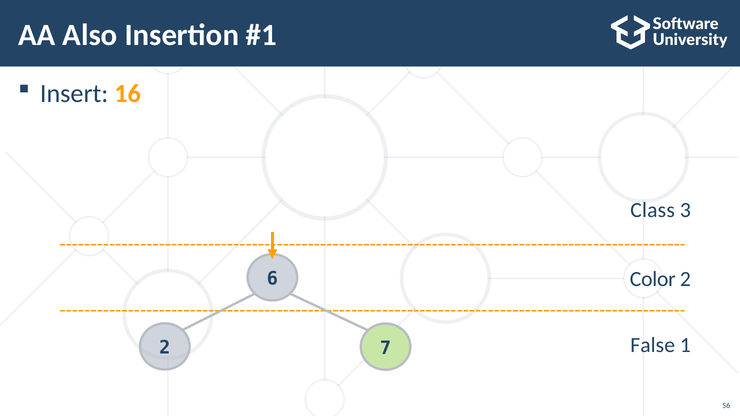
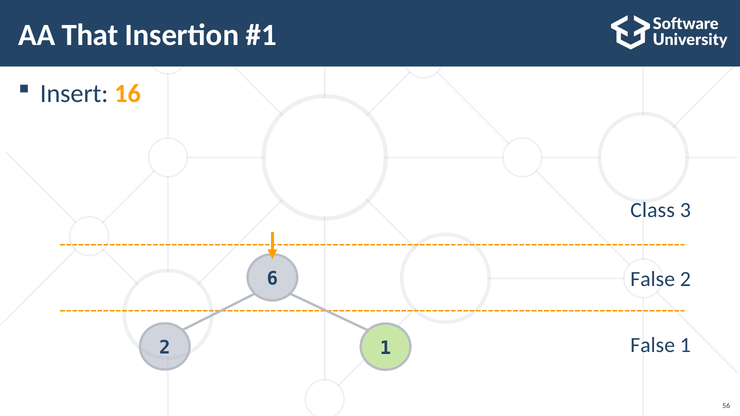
Also: Also -> That (90, 35)
Color: Color -> False (653, 279)
2 7: 7 -> 1 (386, 348)
